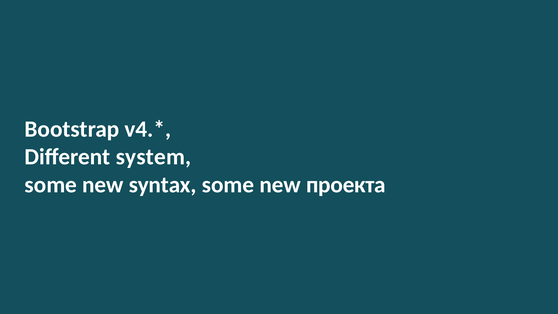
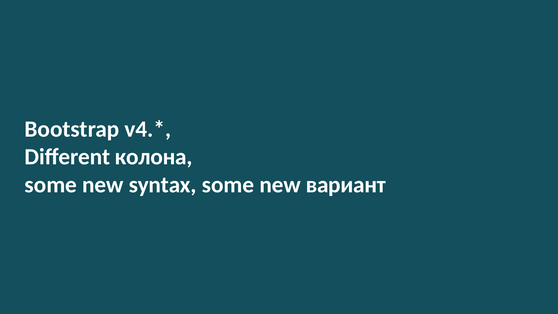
system: system -> колона (154, 157)
проекта: проекта -> вариант (346, 185)
